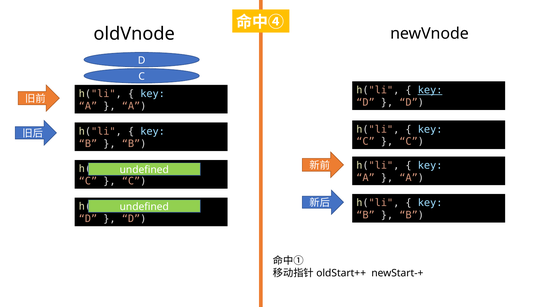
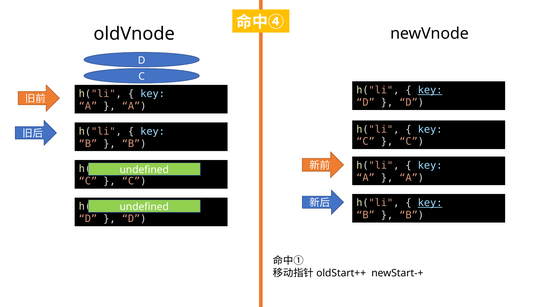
key underline: none -> present (430, 203)
